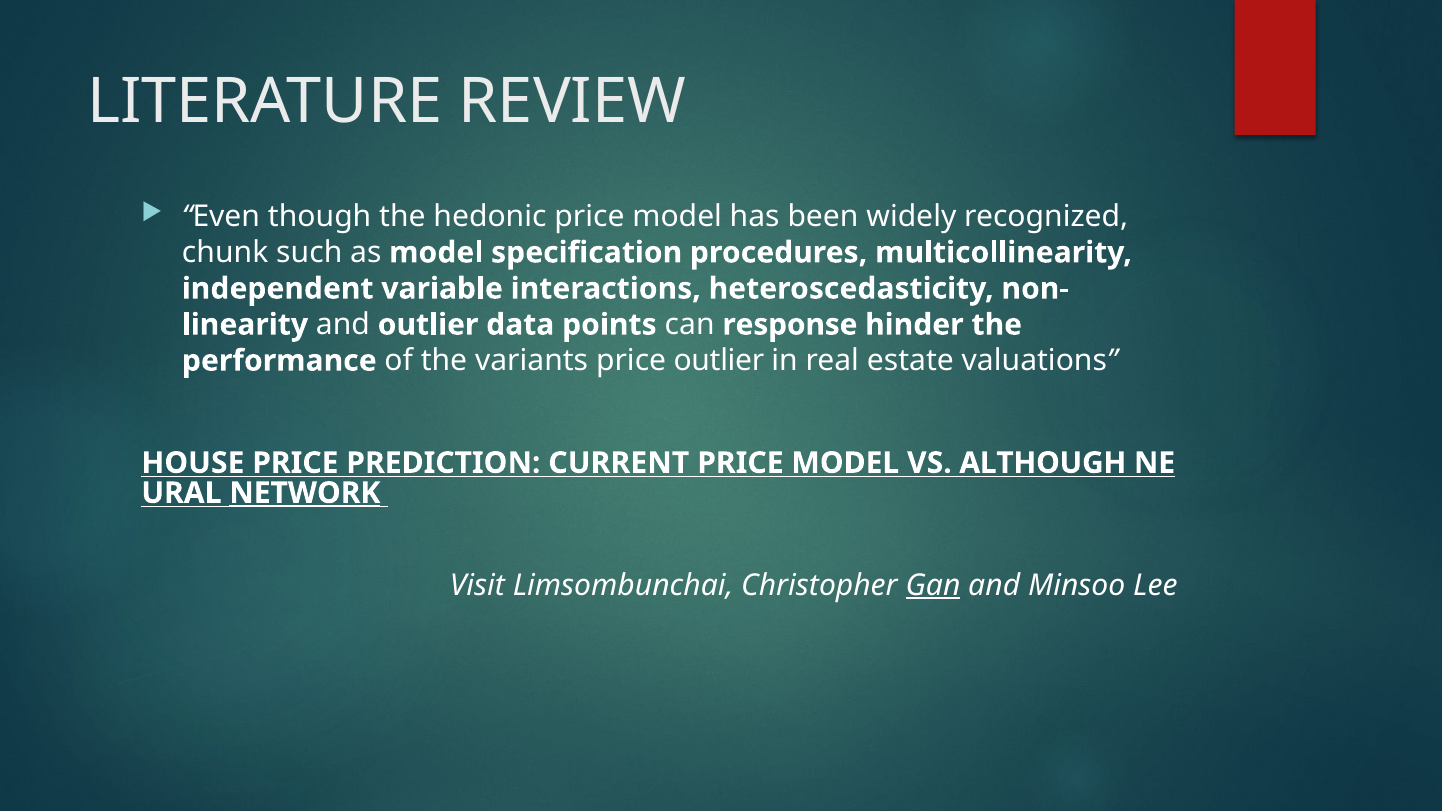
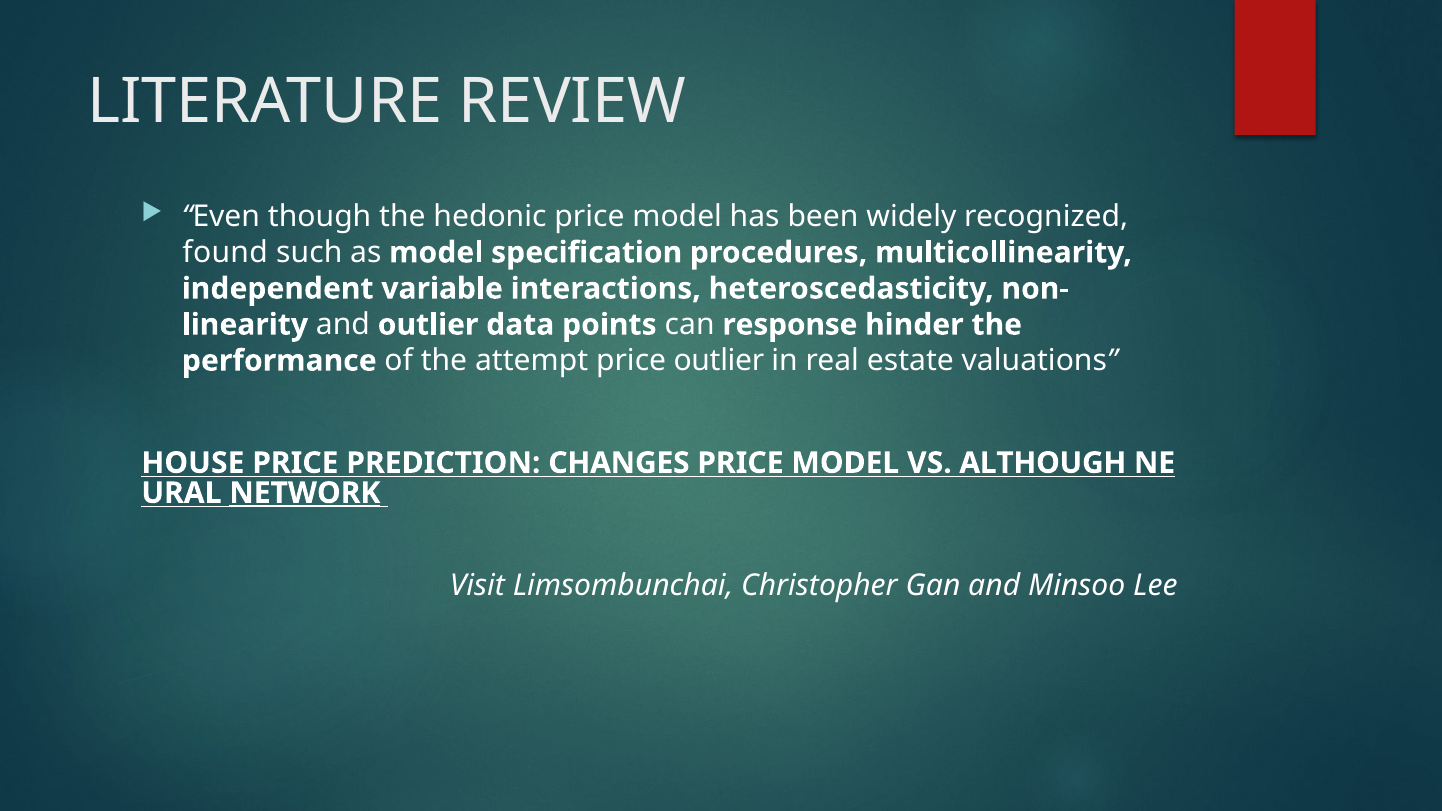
chunk: chunk -> found (225, 253)
variants: variants -> attempt (532, 361)
CURRENT: CURRENT -> CHANGES (619, 463)
Gan underline: present -> none (933, 585)
